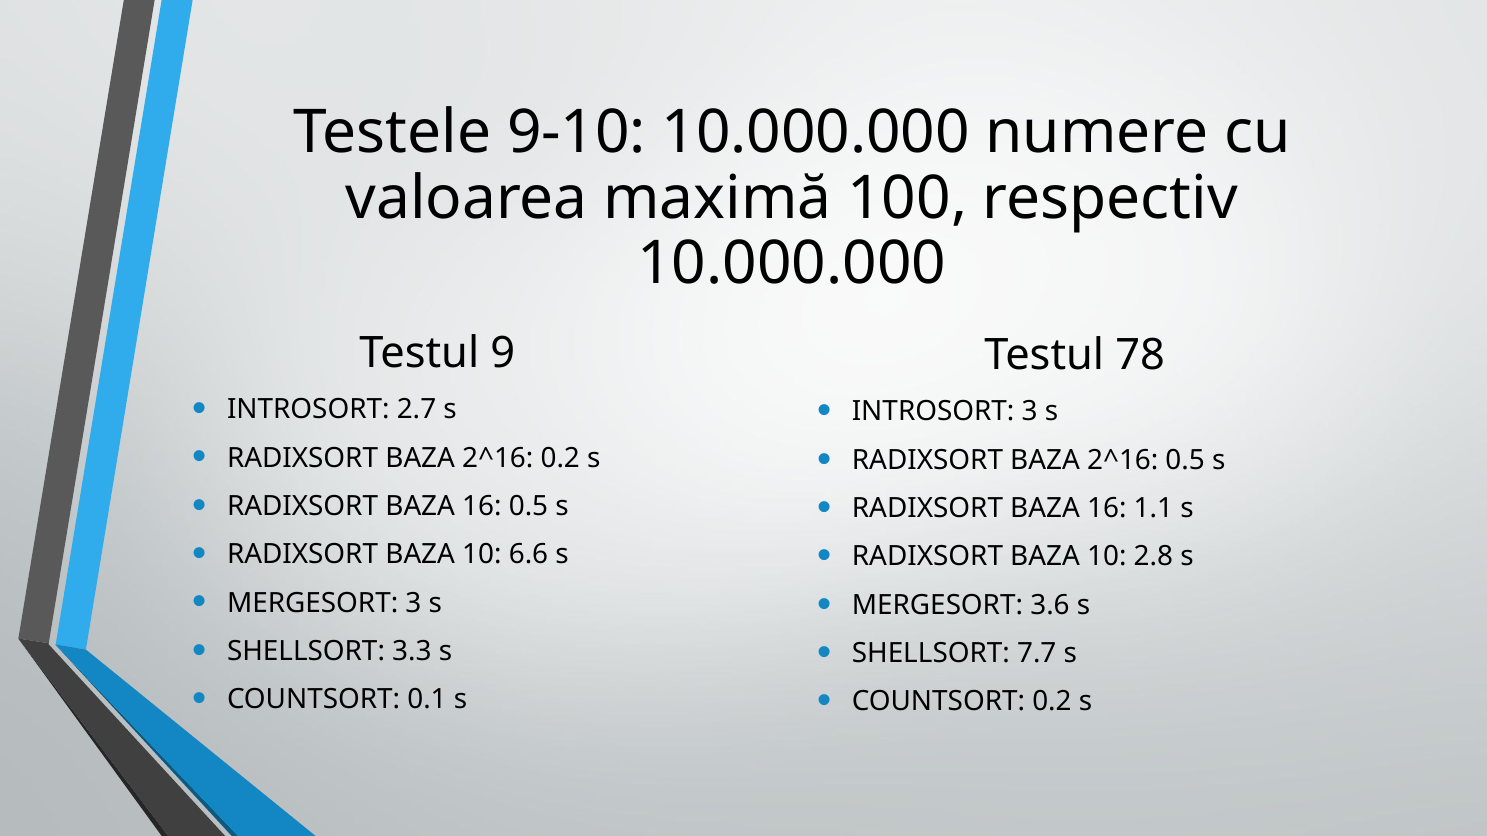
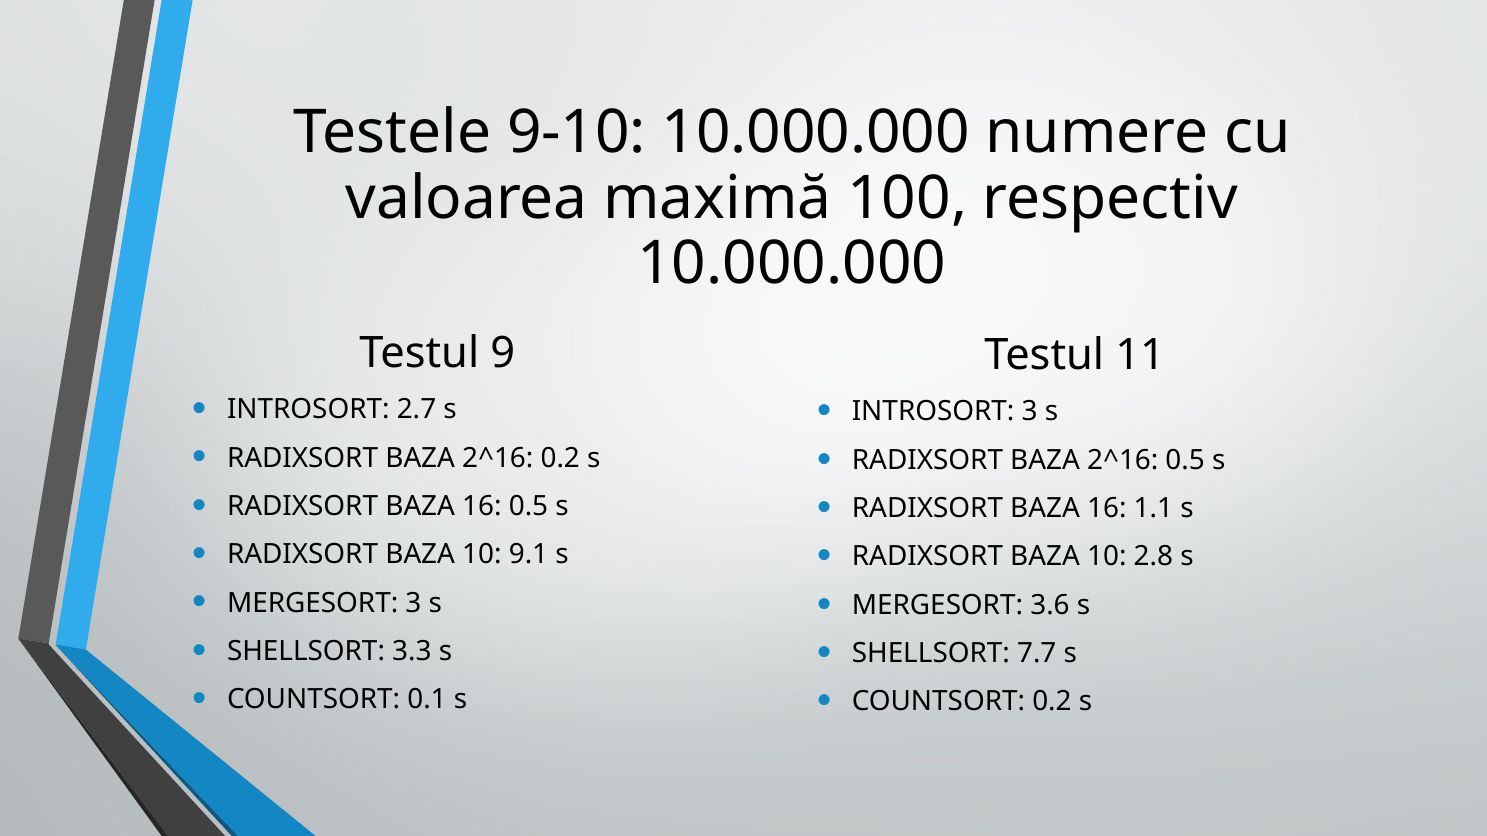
78: 78 -> 11 (1140, 355)
6.6: 6.6 -> 9.1 (529, 555)
